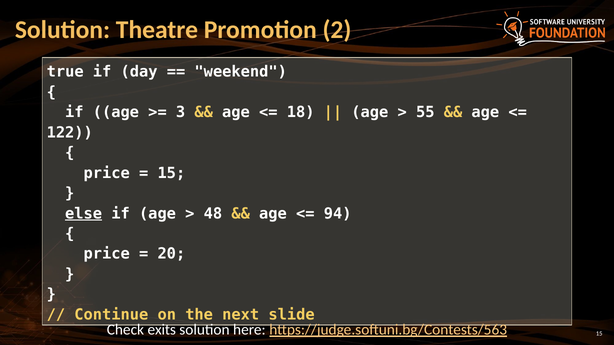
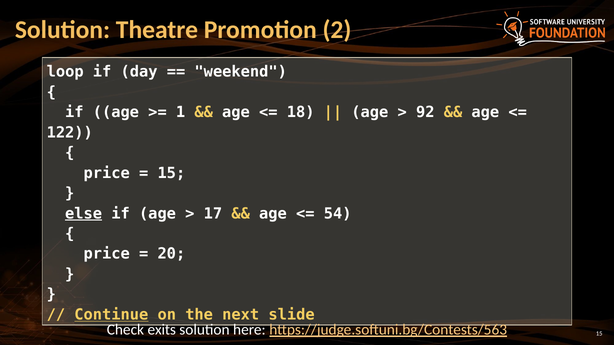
true: true -> loop (65, 72)
3: 3 -> 1 (181, 112)
55: 55 -> 92 (425, 112)
48: 48 -> 17 (213, 214)
94: 94 -> 54 (338, 214)
Continue underline: none -> present (111, 315)
